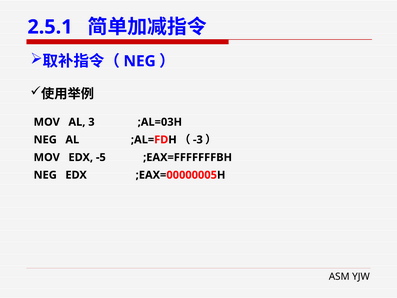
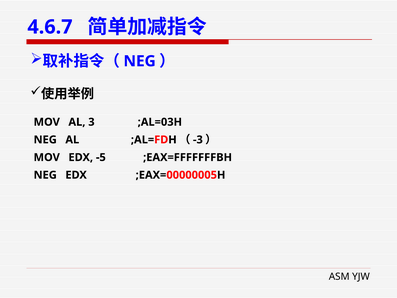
2.5.1: 2.5.1 -> 4.6.7 (50, 27)
